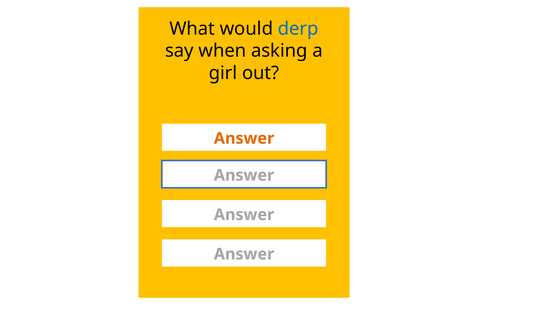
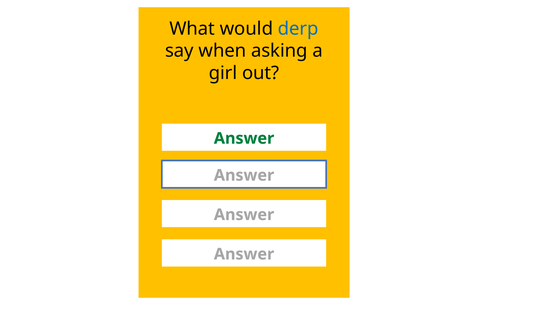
Answer colour: orange -> green (244, 138)
